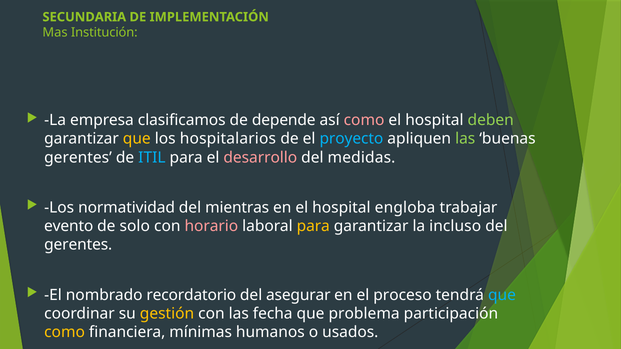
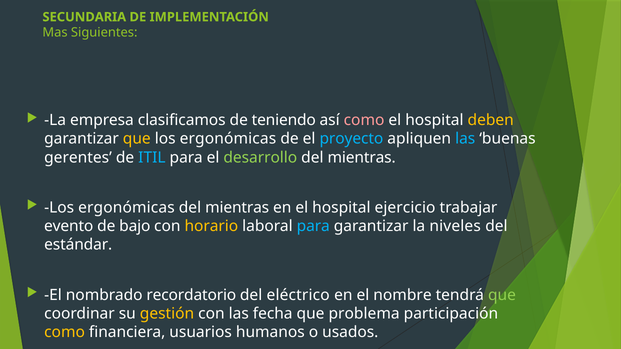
Institución: Institución -> Siguientes (104, 33)
depende: depende -> teniendo (284, 120)
deben colour: light green -> yellow (491, 120)
hospitalarios: hospitalarios -> ergonómicas (228, 139)
las colour: light green -> light blue (465, 139)
desarrollo colour: pink -> light green (260, 158)
medidas: medidas -> mientras (362, 158)
normatividad: normatividad -> ergonómicas (126, 208)
engloba: engloba -> ejercicio (405, 208)
solo: solo -> bajo (135, 226)
horario colour: pink -> yellow (211, 226)
para colour: yellow -> light blue (313, 226)
incluso: incluso -> niveles (455, 226)
gerentes: gerentes -> estándar (78, 245)
asegurar: asegurar -> eléctrico (298, 295)
proceso: proceso -> nombre (402, 295)
que colour: light blue -> light green (502, 295)
mínimas: mínimas -> usuarios (201, 333)
